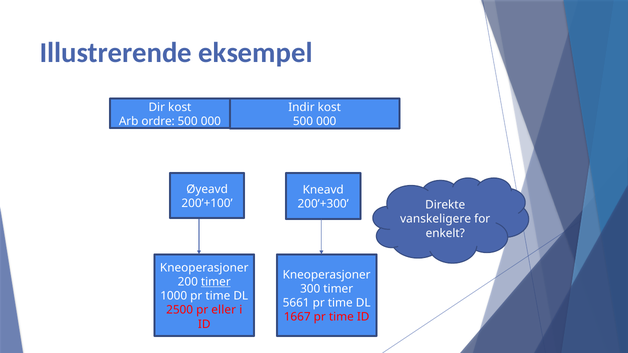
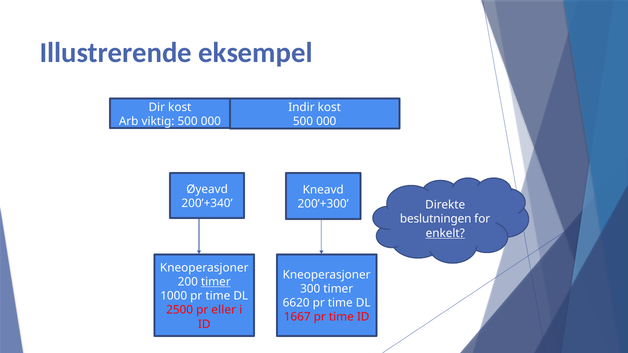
ordre: ordre -> viktig (158, 121)
200’+100: 200’+100 -> 200’+340 (207, 203)
vanskeligere: vanskeligere -> beslutningen (436, 219)
enkelt underline: none -> present (445, 233)
5661: 5661 -> 6620 (296, 303)
